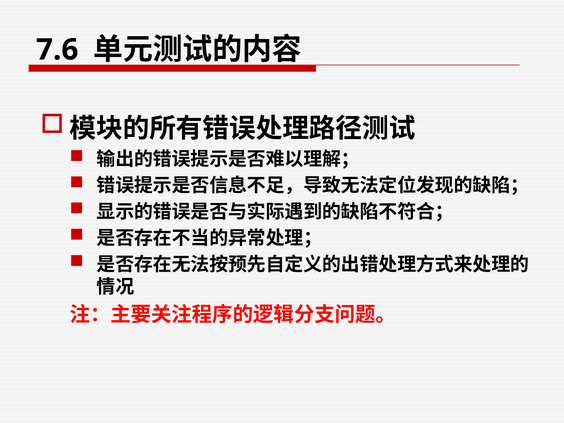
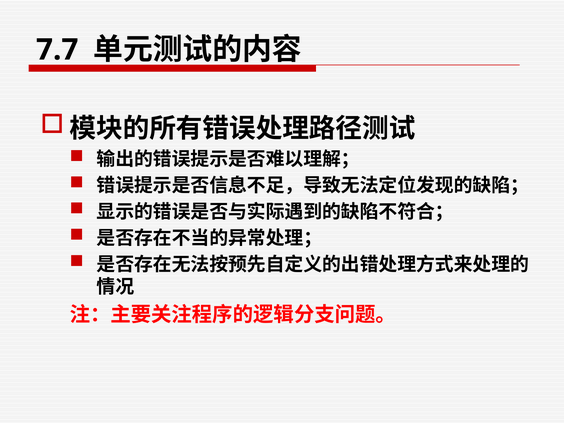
7.6: 7.6 -> 7.7 (57, 50)
